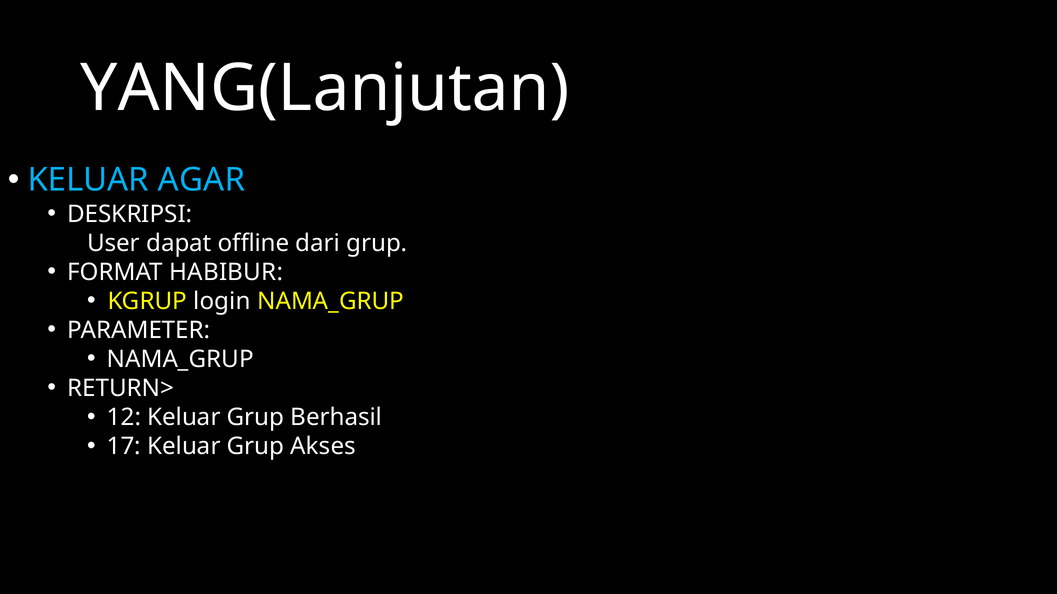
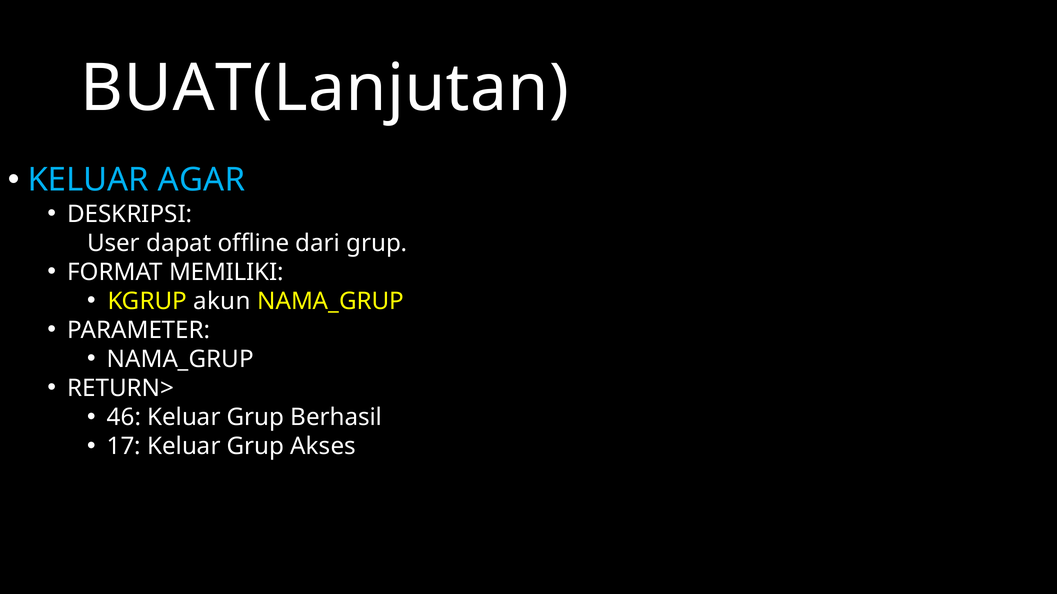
YANG(Lanjutan: YANG(Lanjutan -> BUAT(Lanjutan (325, 89)
HABIBUR: HABIBUR -> MEMILIKI (226, 272)
login: login -> akun (222, 301)
12: 12 -> 46 (124, 418)
